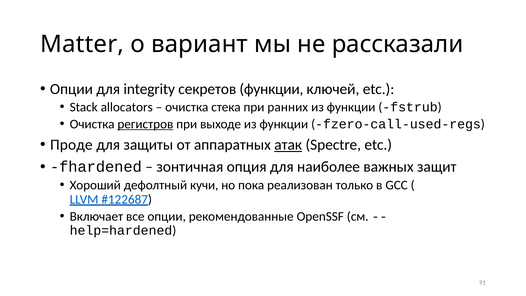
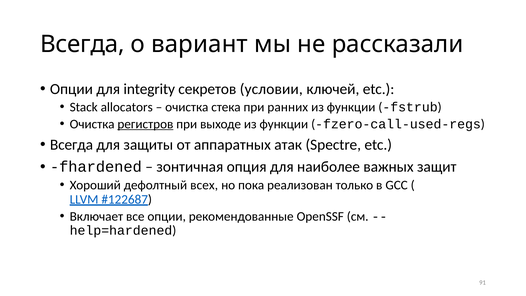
Matter: Matter -> Всегда (82, 44)
секретов функции: функции -> условии (271, 89)
Проде: Проде -> Всегда (71, 145)
атак underline: present -> none (288, 145)
кучи: кучи -> всех (204, 185)
